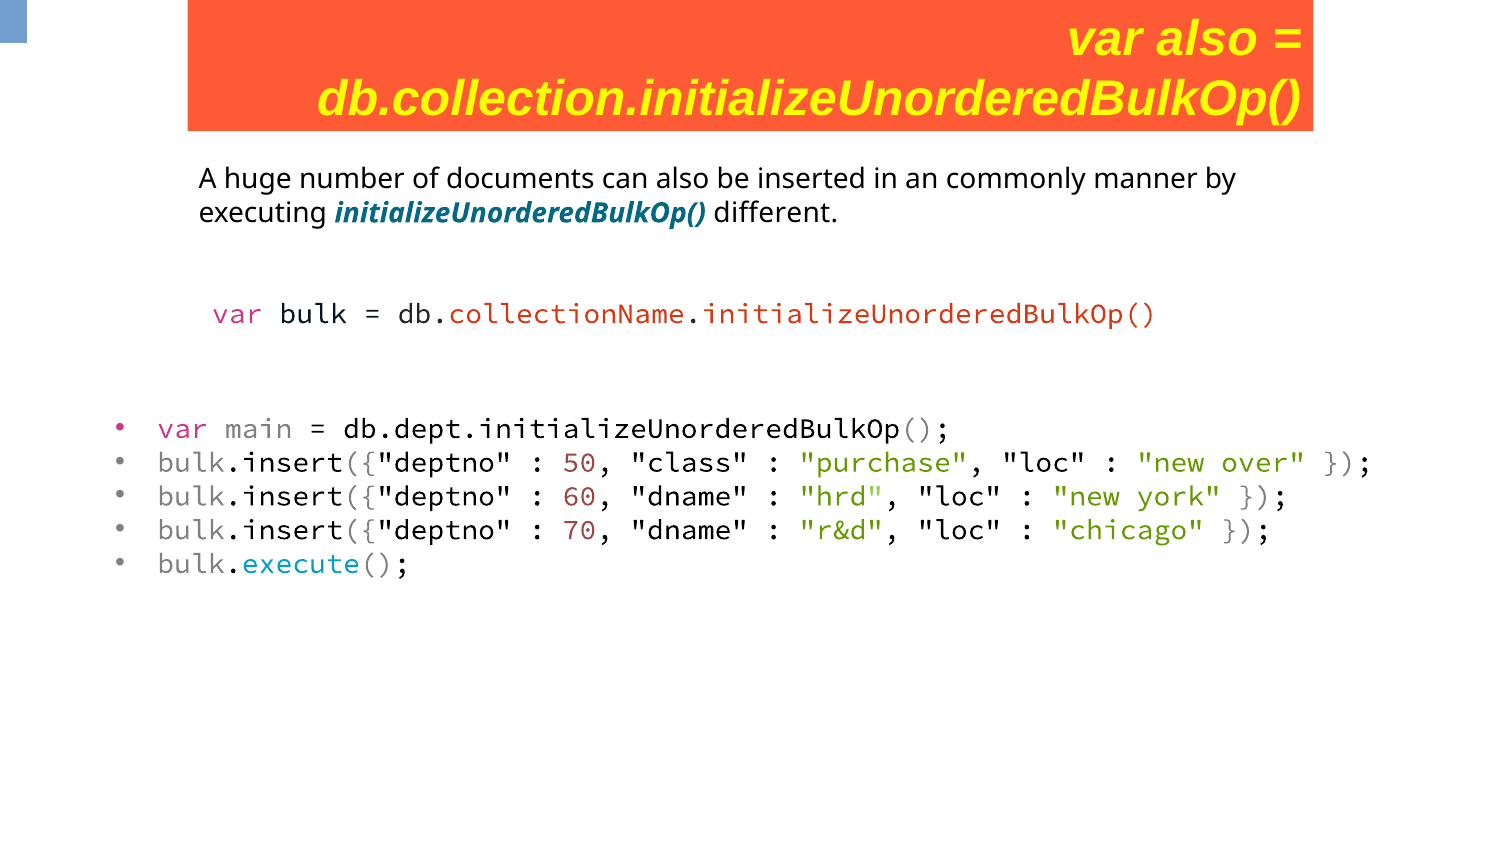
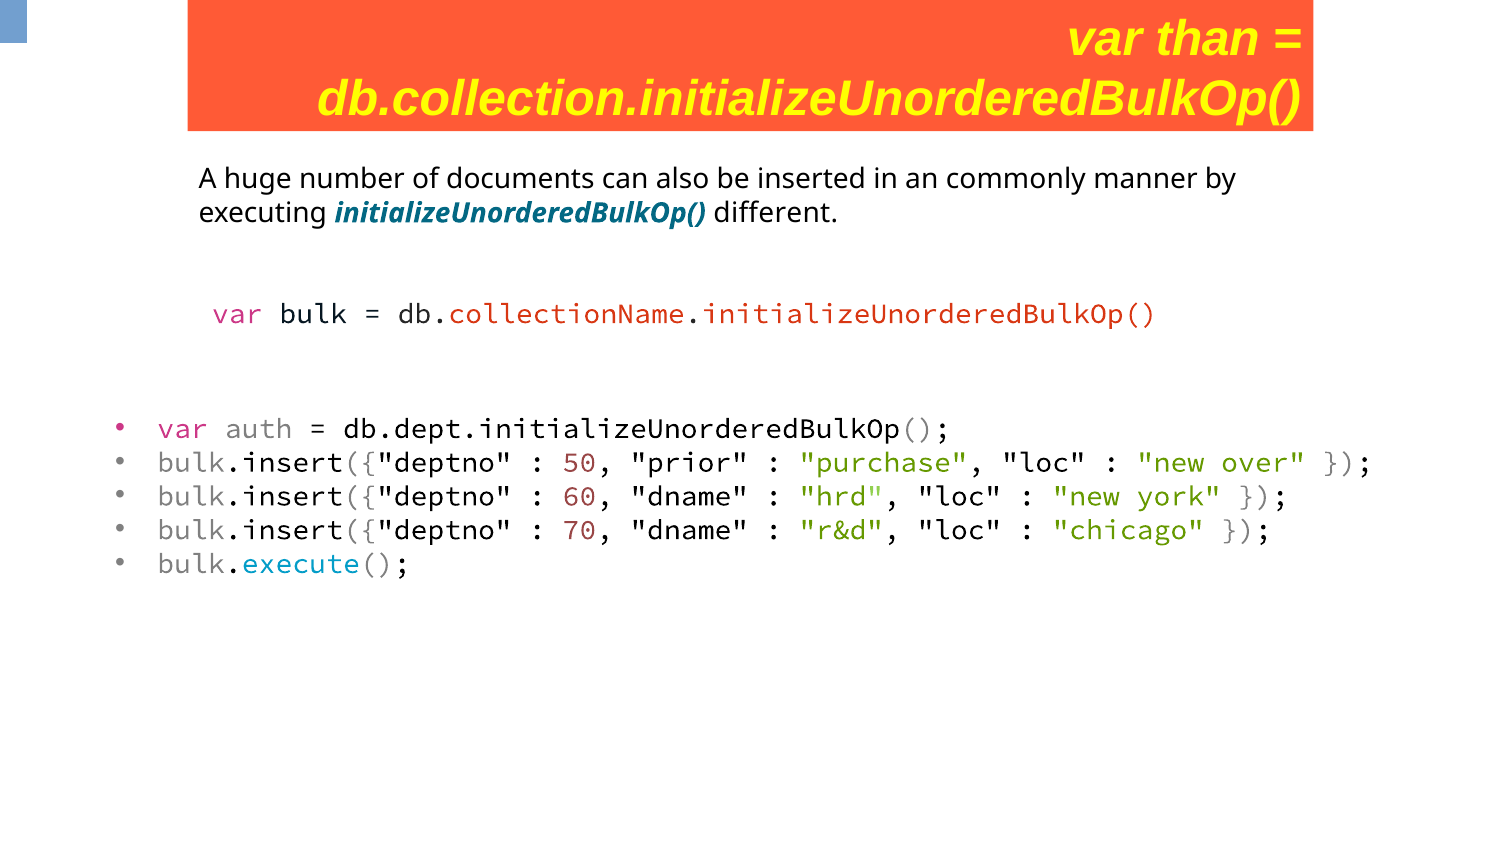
var also: also -> than (1208, 39)
main: main -> auth (259, 429)
class: class -> prior (689, 463)
